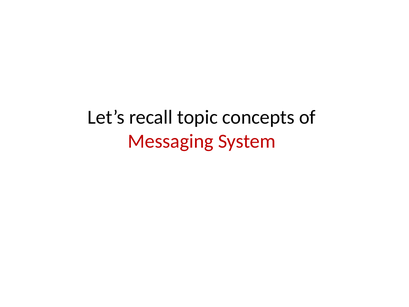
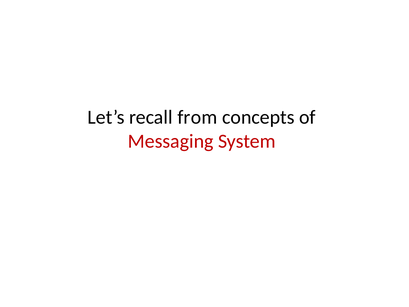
topic: topic -> from (197, 117)
